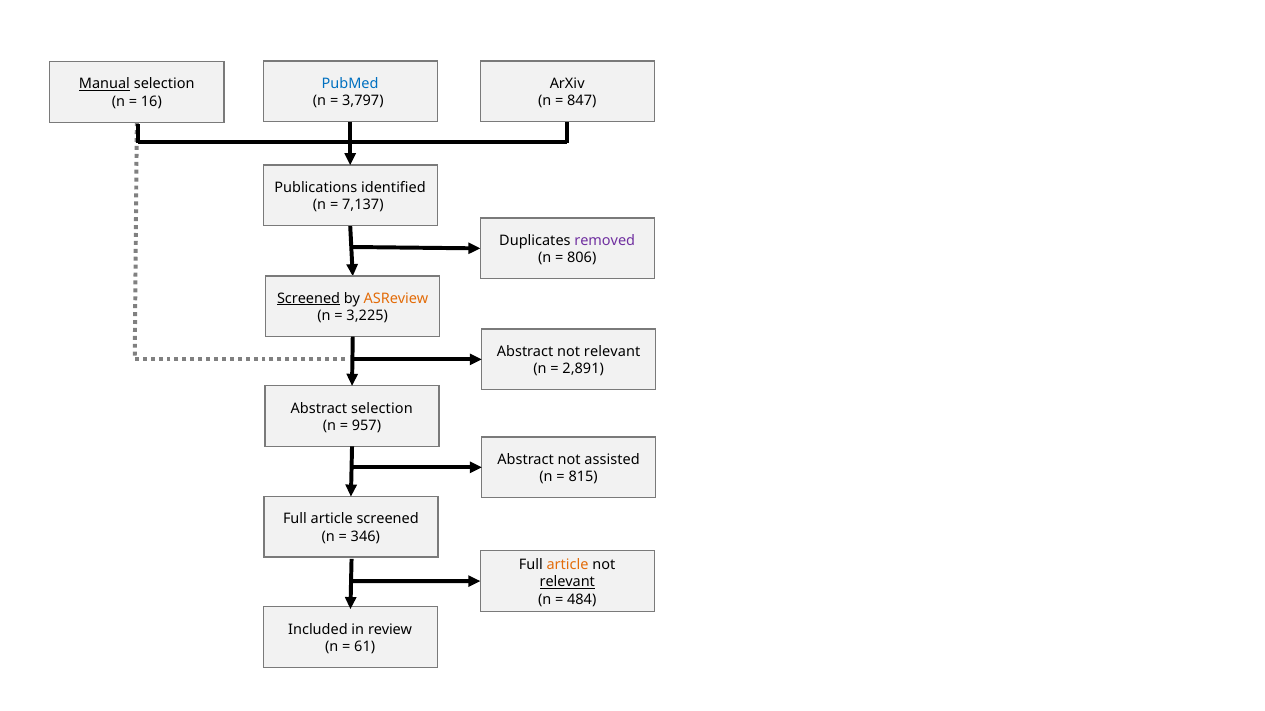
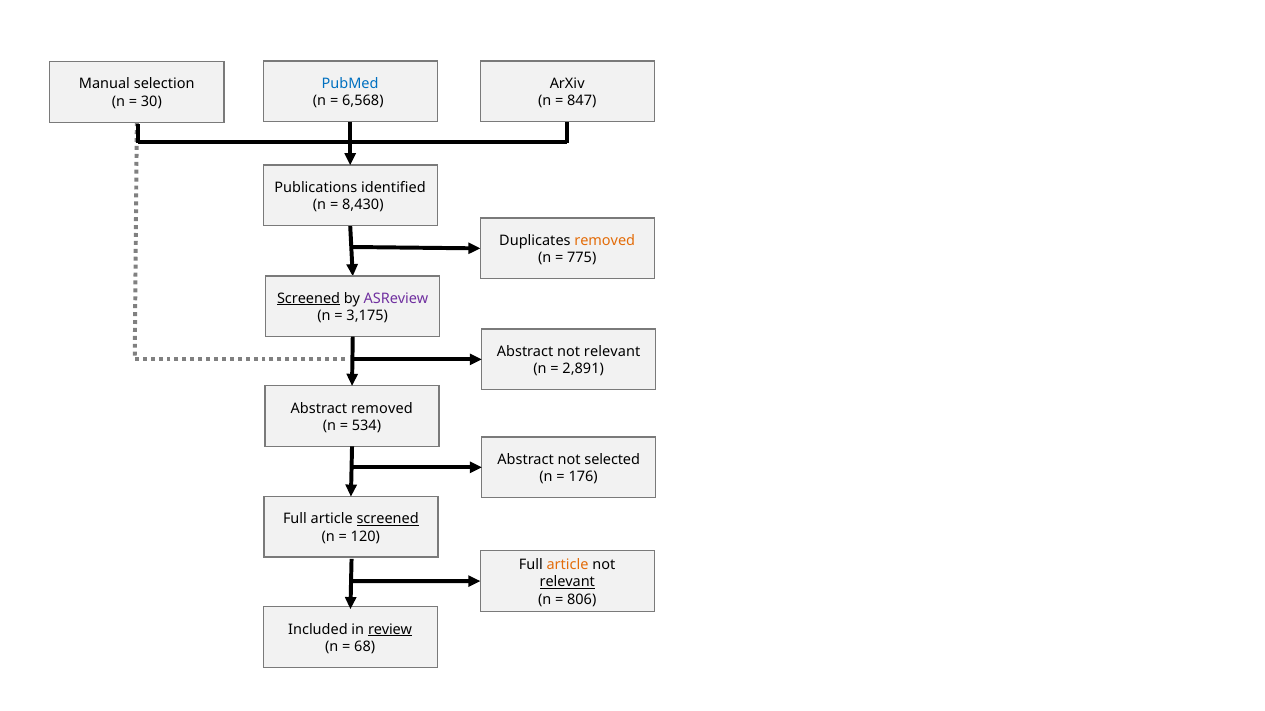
Manual underline: present -> none (104, 84)
3,797: 3,797 -> 6,568 (363, 101)
16: 16 -> 30 (151, 102)
7,137: 7,137 -> 8,430 (363, 205)
removed colour: purple -> orange (605, 241)
806: 806 -> 775 (582, 258)
ASReview colour: orange -> purple (396, 299)
3,225: 3,225 -> 3,175 (367, 316)
Abstract selection: selection -> removed (382, 409)
957: 957 -> 534 (367, 426)
assisted: assisted -> selected (612, 460)
815: 815 -> 176 (583, 477)
screened underline: none -> present (388, 519)
346: 346 -> 120 (365, 537)
484: 484 -> 806 (582, 600)
review underline: none -> present (390, 630)
61: 61 -> 68 (365, 647)
